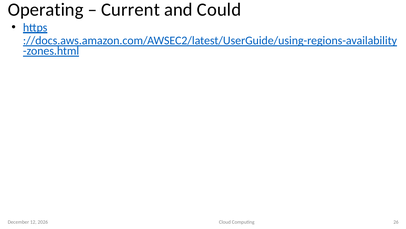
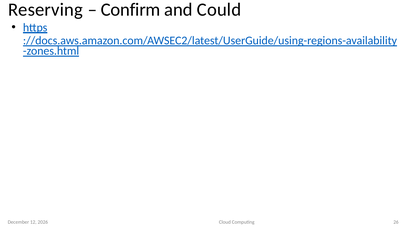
Operating: Operating -> Reserving (46, 10)
Current: Current -> Confirm (131, 10)
